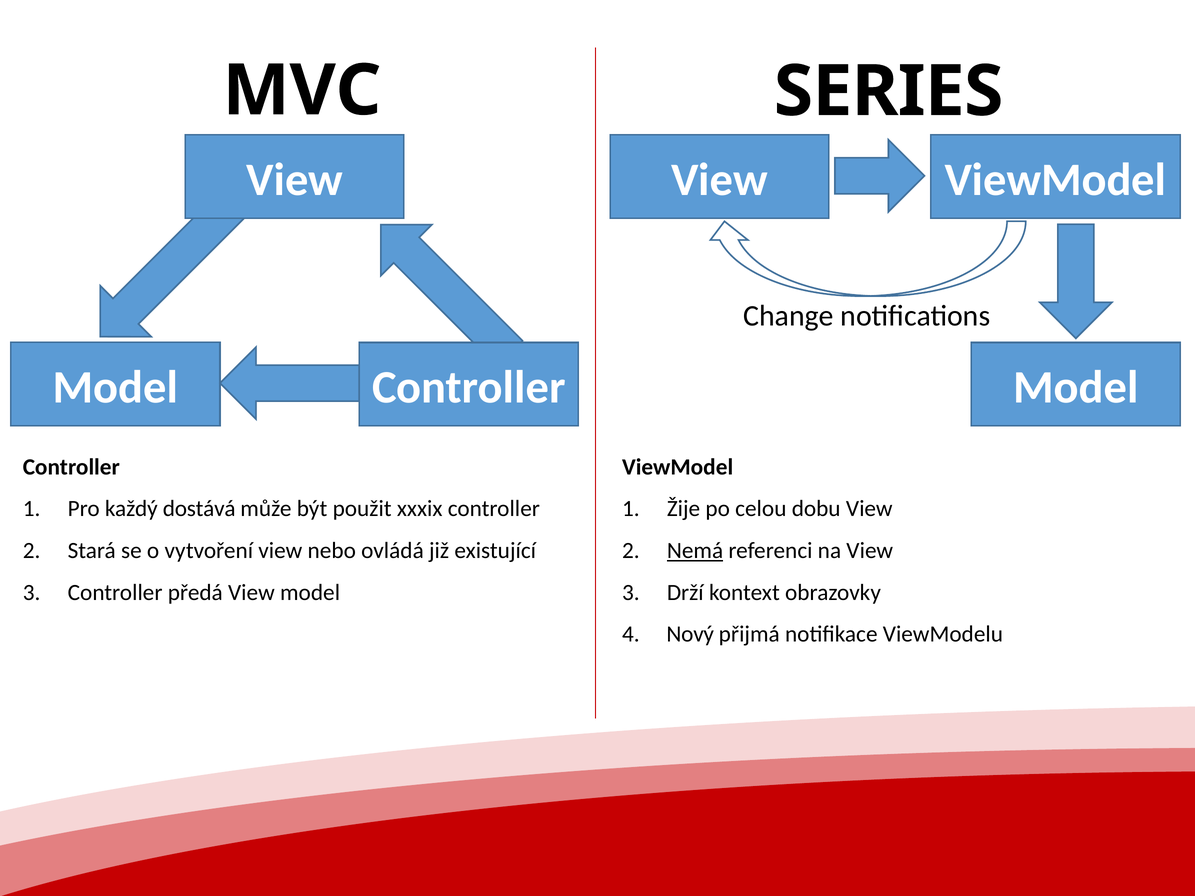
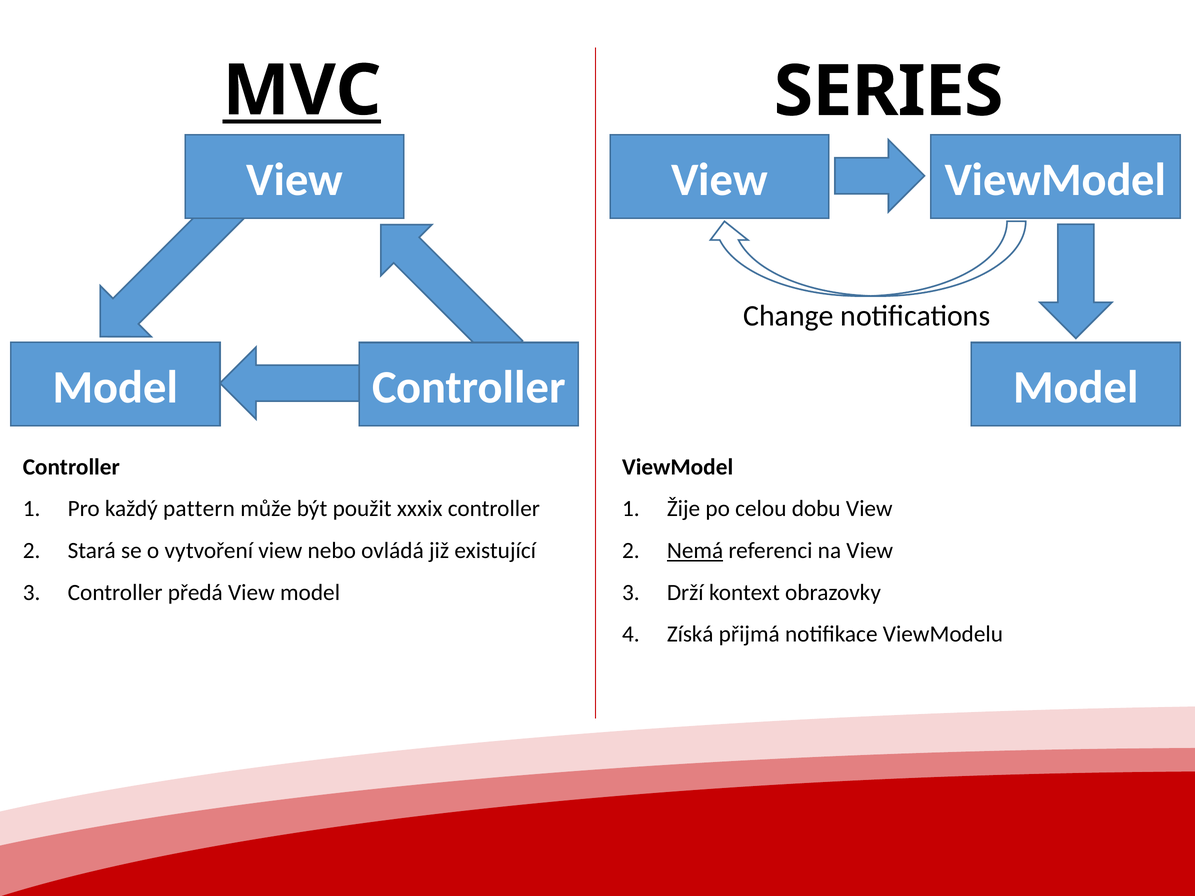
MVC underline: none -> present (302, 91)
dostává: dostává -> pattern (199, 509)
Nový: Nový -> Získá (690, 634)
